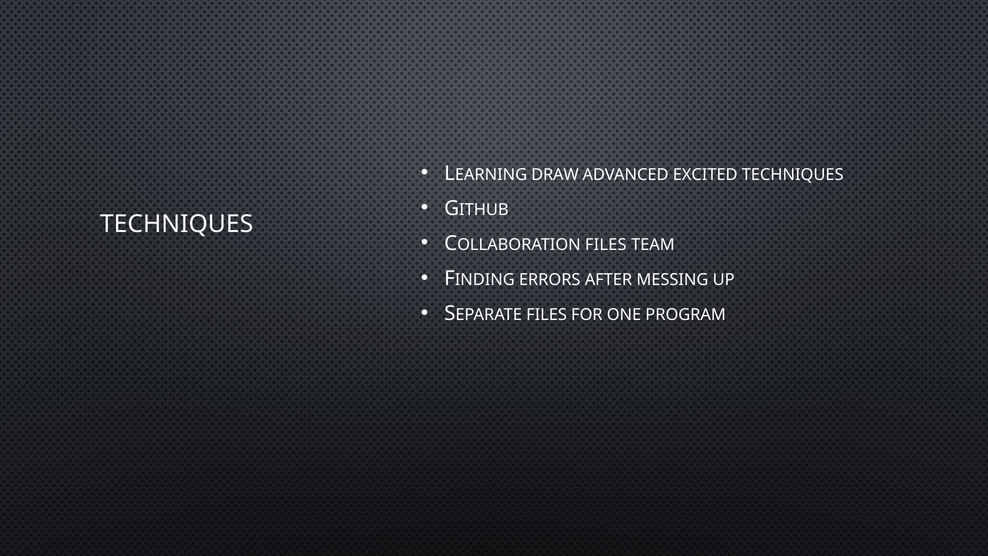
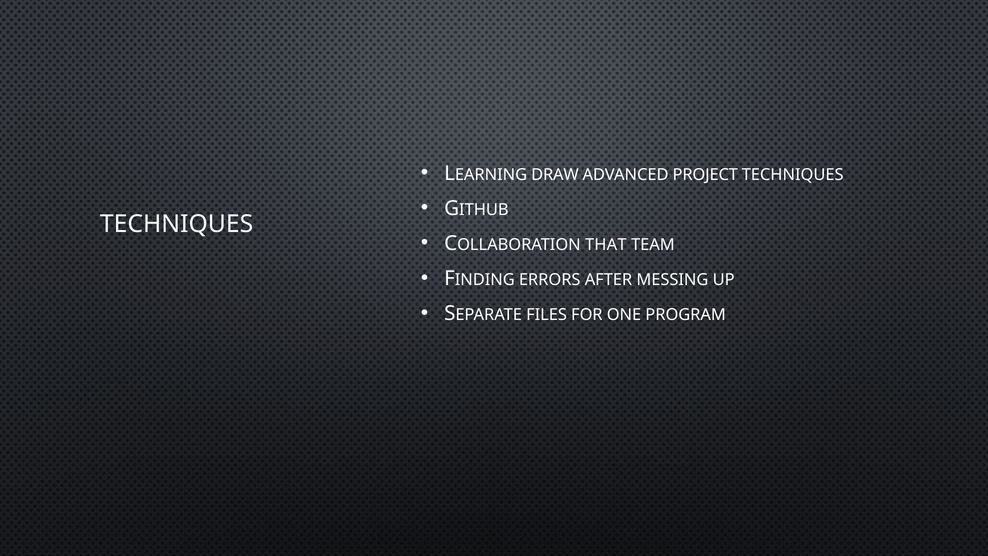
EXCITED: EXCITED -> PROJECT (705, 175)
FILES: FILES -> THAT (606, 245)
